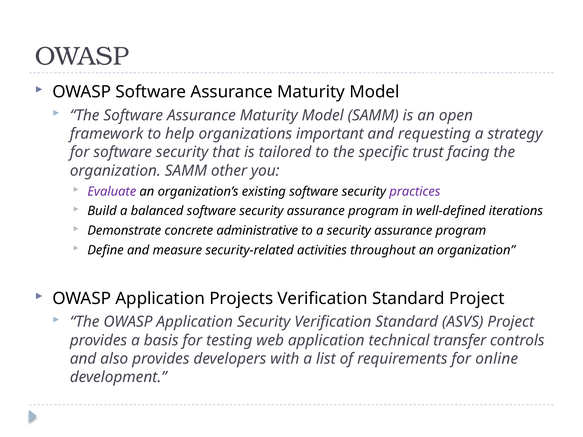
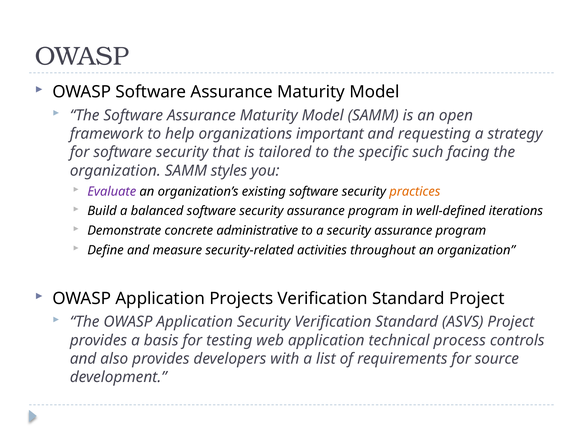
trust: trust -> such (428, 152)
other: other -> styles (229, 171)
practices colour: purple -> orange (415, 192)
transfer: transfer -> process (460, 341)
online: online -> source (497, 359)
